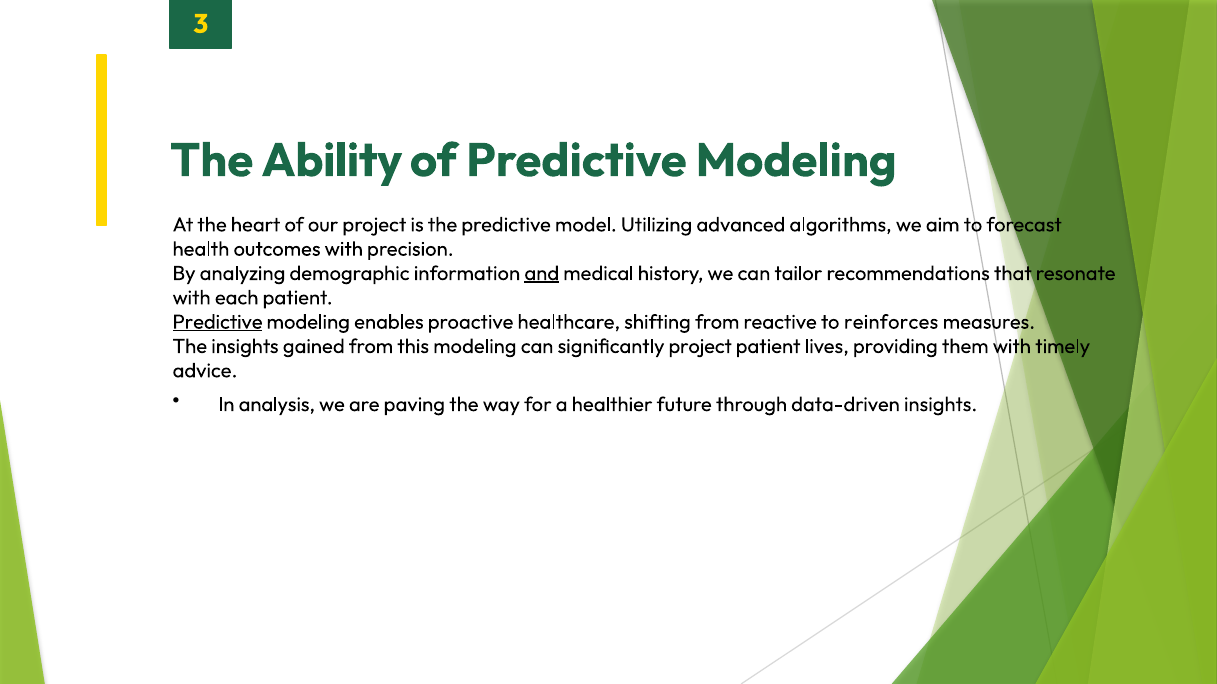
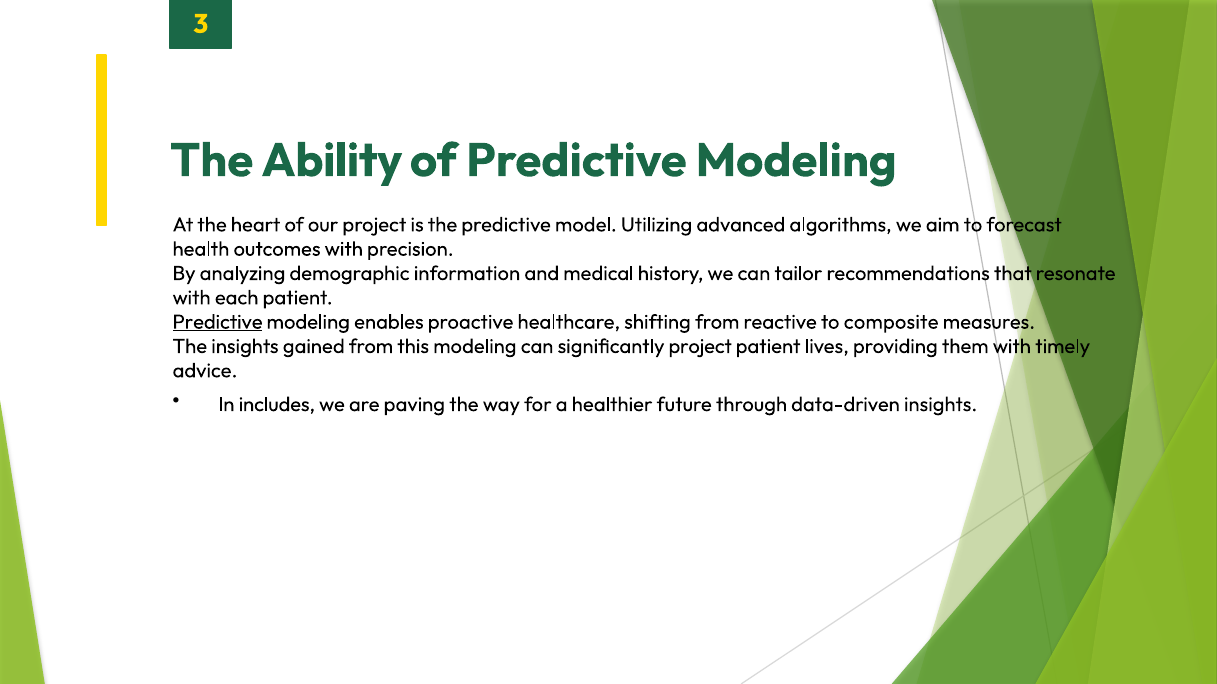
and underline: present -> none (542, 274)
reinforces: reinforces -> composite (891, 322)
analysis: analysis -> includes (277, 405)
